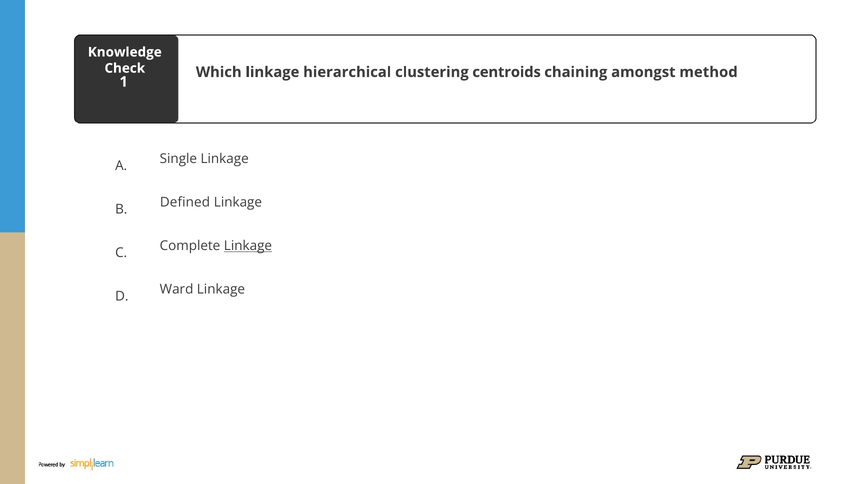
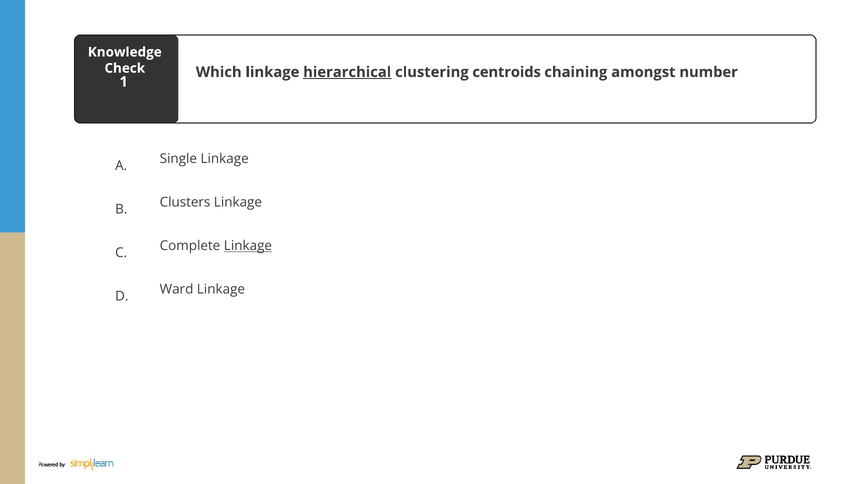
hierarchical underline: none -> present (347, 72)
method: method -> number (709, 72)
Defined: Defined -> Clusters (185, 203)
